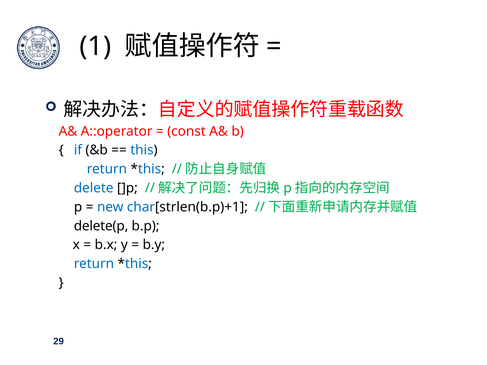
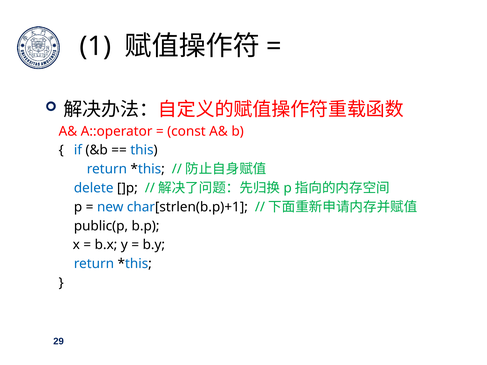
delete(p: delete(p -> public(p (101, 226)
